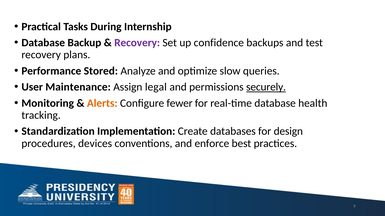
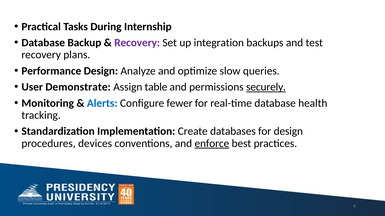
confidence: confidence -> integration (219, 43)
Performance Stored: Stored -> Design (101, 71)
Maintenance: Maintenance -> Demonstrate (78, 87)
legal: legal -> table (156, 87)
Alerts colour: orange -> blue (102, 103)
enforce underline: none -> present (212, 144)
